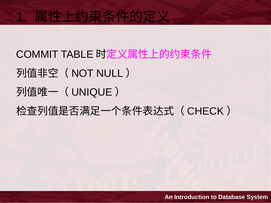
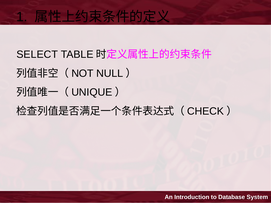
COMMIT: COMMIT -> SELECT (37, 54)
